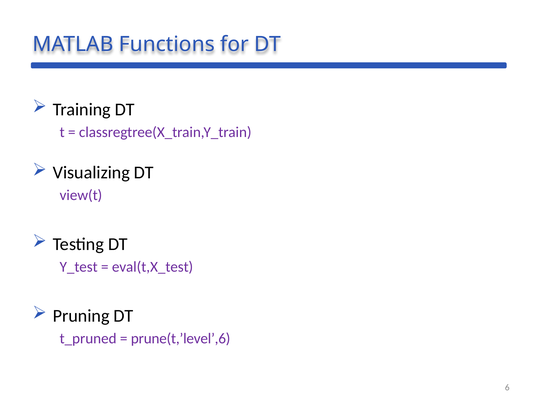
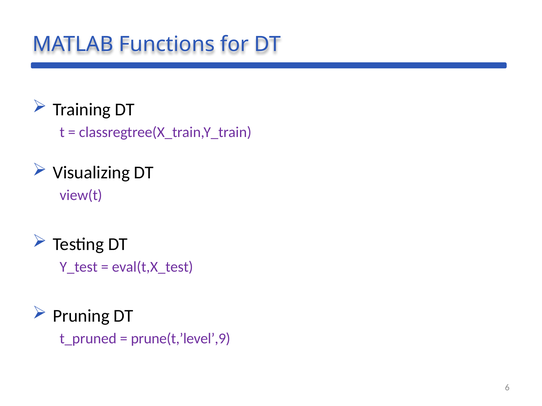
prune(t,’level’,6: prune(t,’level’,6 -> prune(t,’level’,9 (181, 339)
